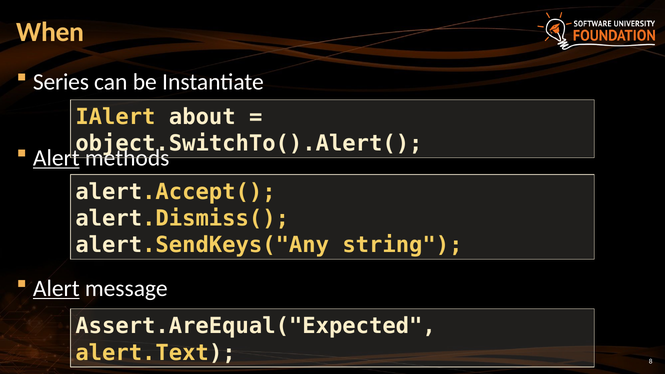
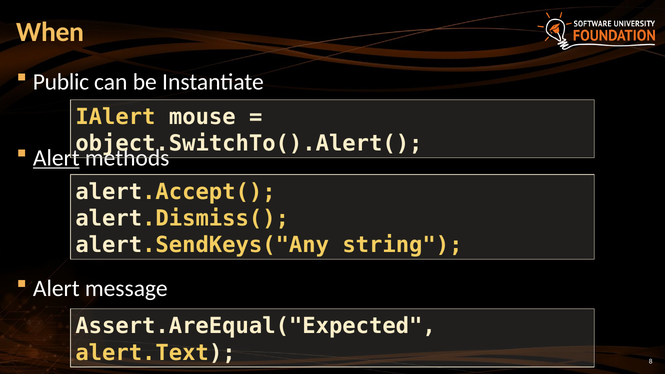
Series: Series -> Public (61, 82)
about: about -> mouse (202, 117)
Alert underline: present -> none (56, 288)
